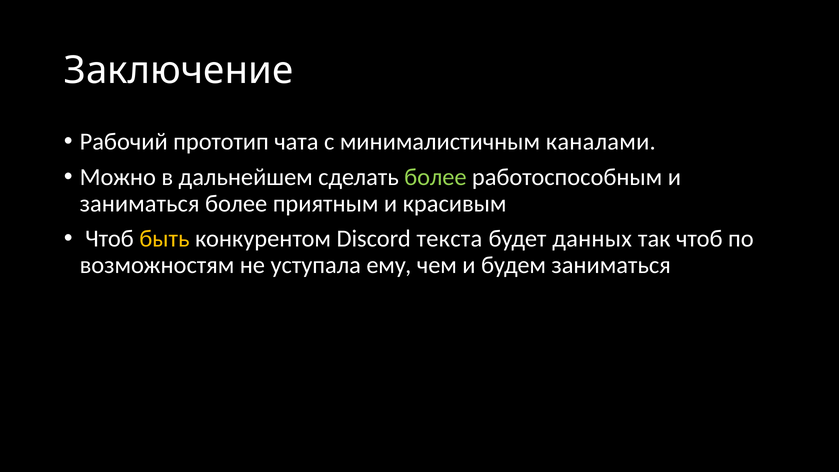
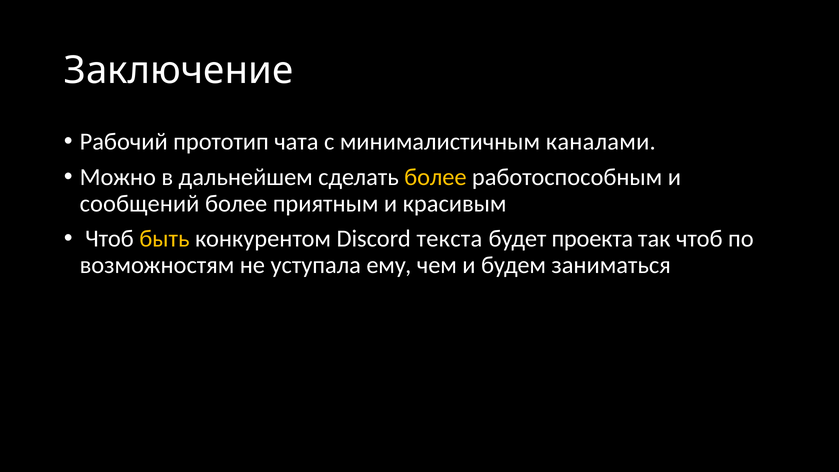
более colour: light green -> yellow (435, 177)
заниматься: заниматься -> сообщений (140, 203)
данных: данных -> проекта (592, 239)
